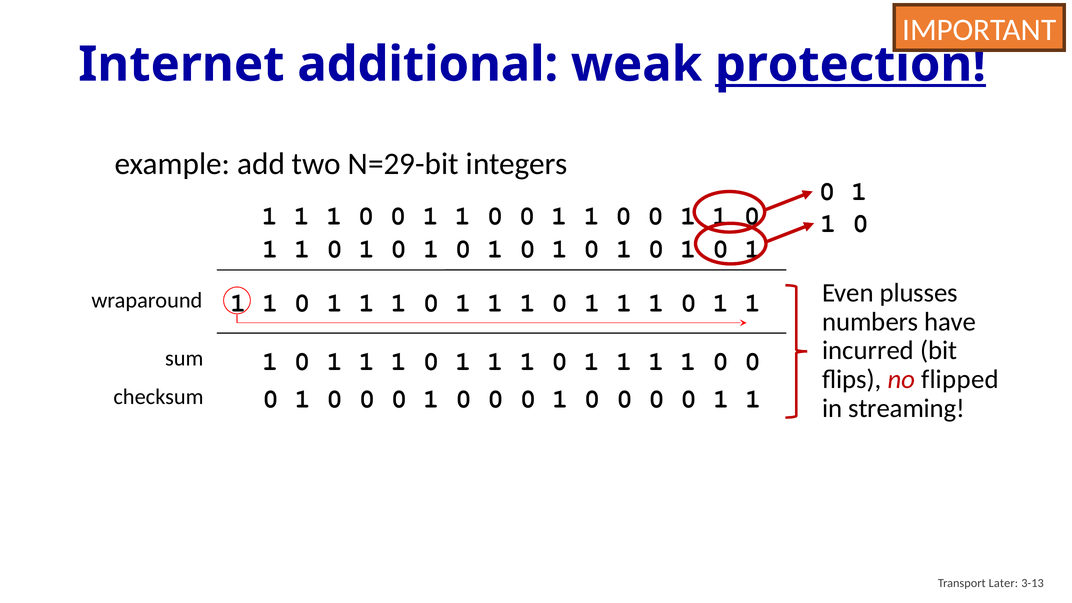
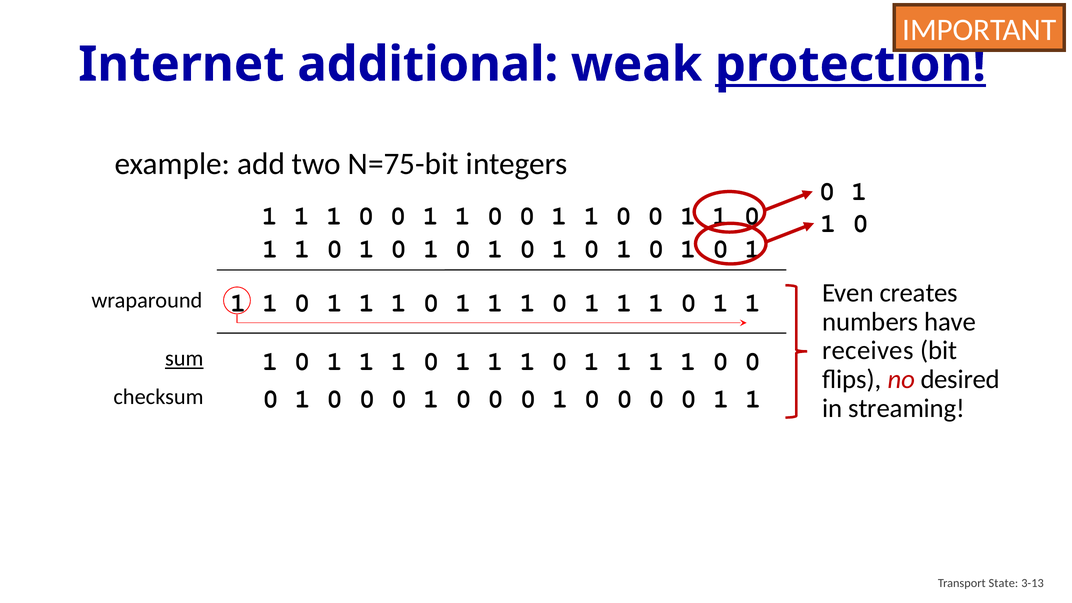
N=29-bit: N=29-bit -> N=75-bit (403, 164)
plusses: plusses -> creates (919, 293)
incurred: incurred -> receives (868, 351)
sum underline: none -> present (184, 359)
flipped: flipped -> desired (960, 380)
Later: Later -> State (1003, 583)
